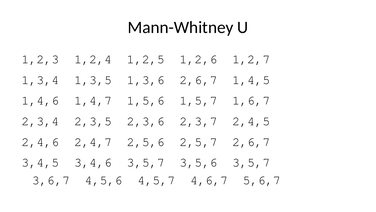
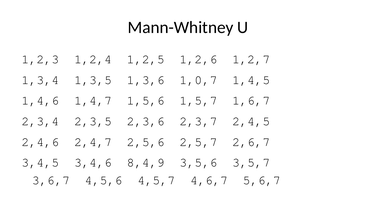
1,3,6 2,6,7: 2,6,7 -> 1,0,7 (199, 80)
3,4,6 3,5,7: 3,5,7 -> 8,4,9 (146, 162)
